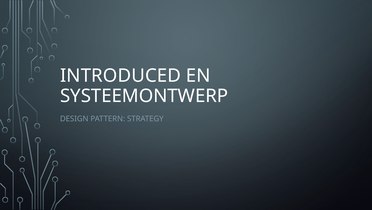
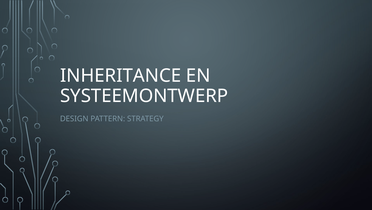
INTRODUCED: INTRODUCED -> INHERITANCE (121, 75)
